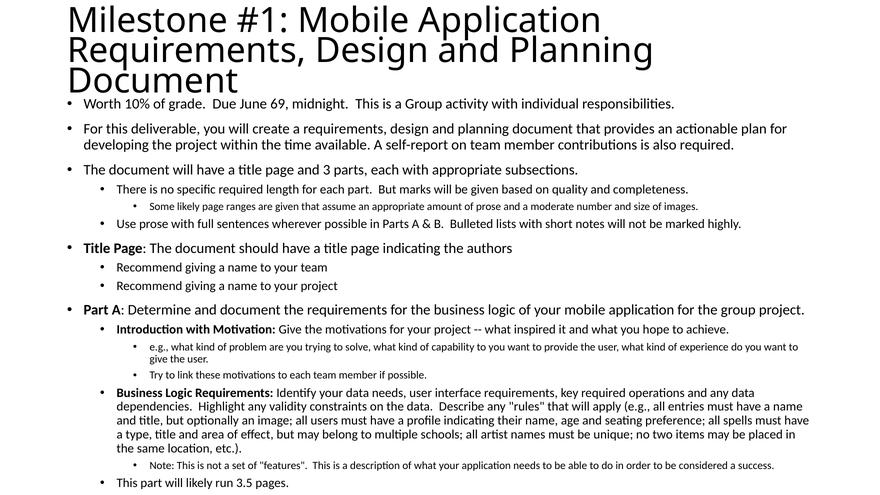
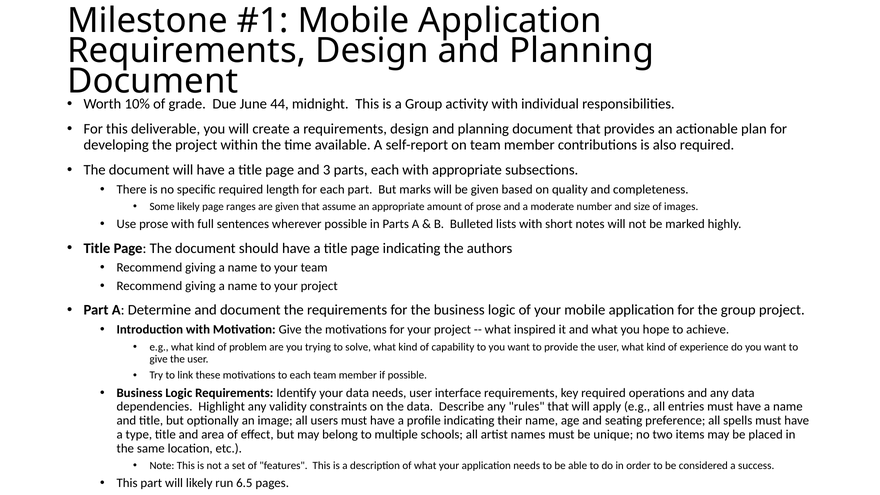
69: 69 -> 44 (279, 104)
3.5: 3.5 -> 6.5 (244, 483)
